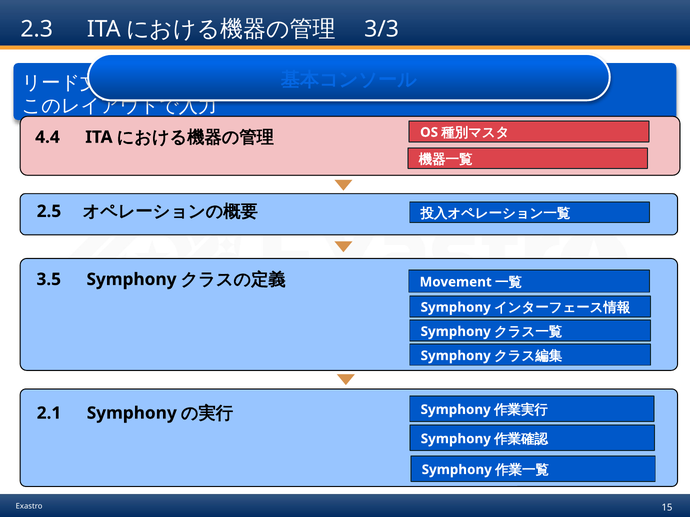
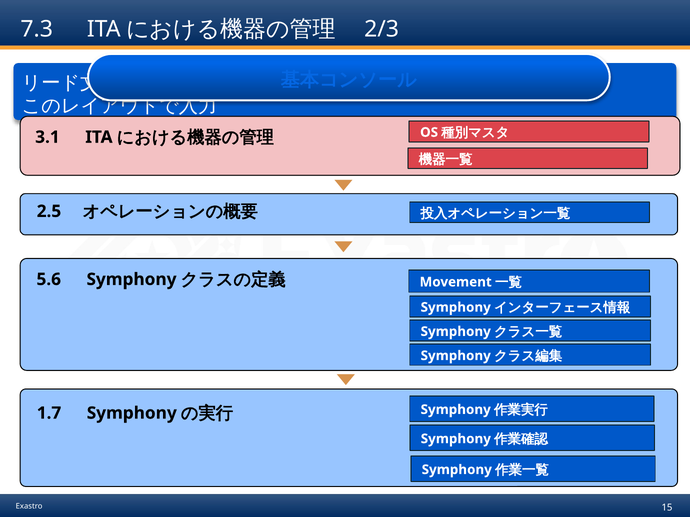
2.3: 2.3 -> 7.3 (37, 29)
3/3: 3/3 -> 2/3 (382, 29)
4.4: 4.4 -> 3.1 (47, 137)
3.5: 3.5 -> 5.6 (49, 280)
2.1: 2.1 -> 1.7 (49, 413)
